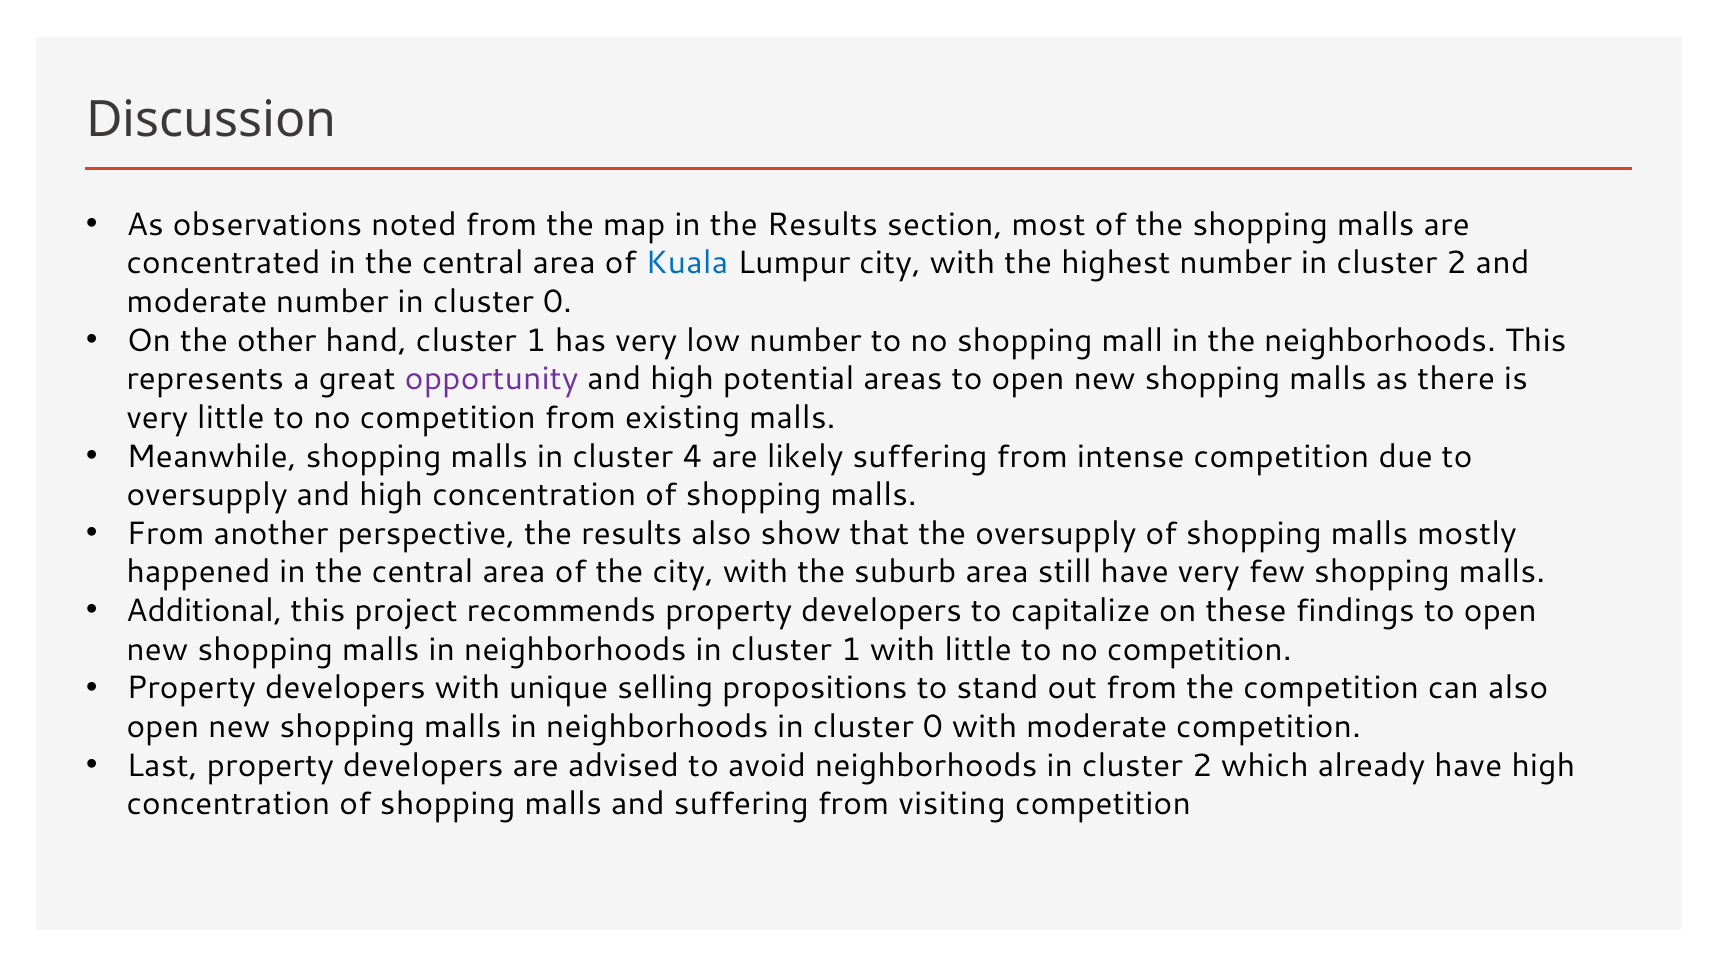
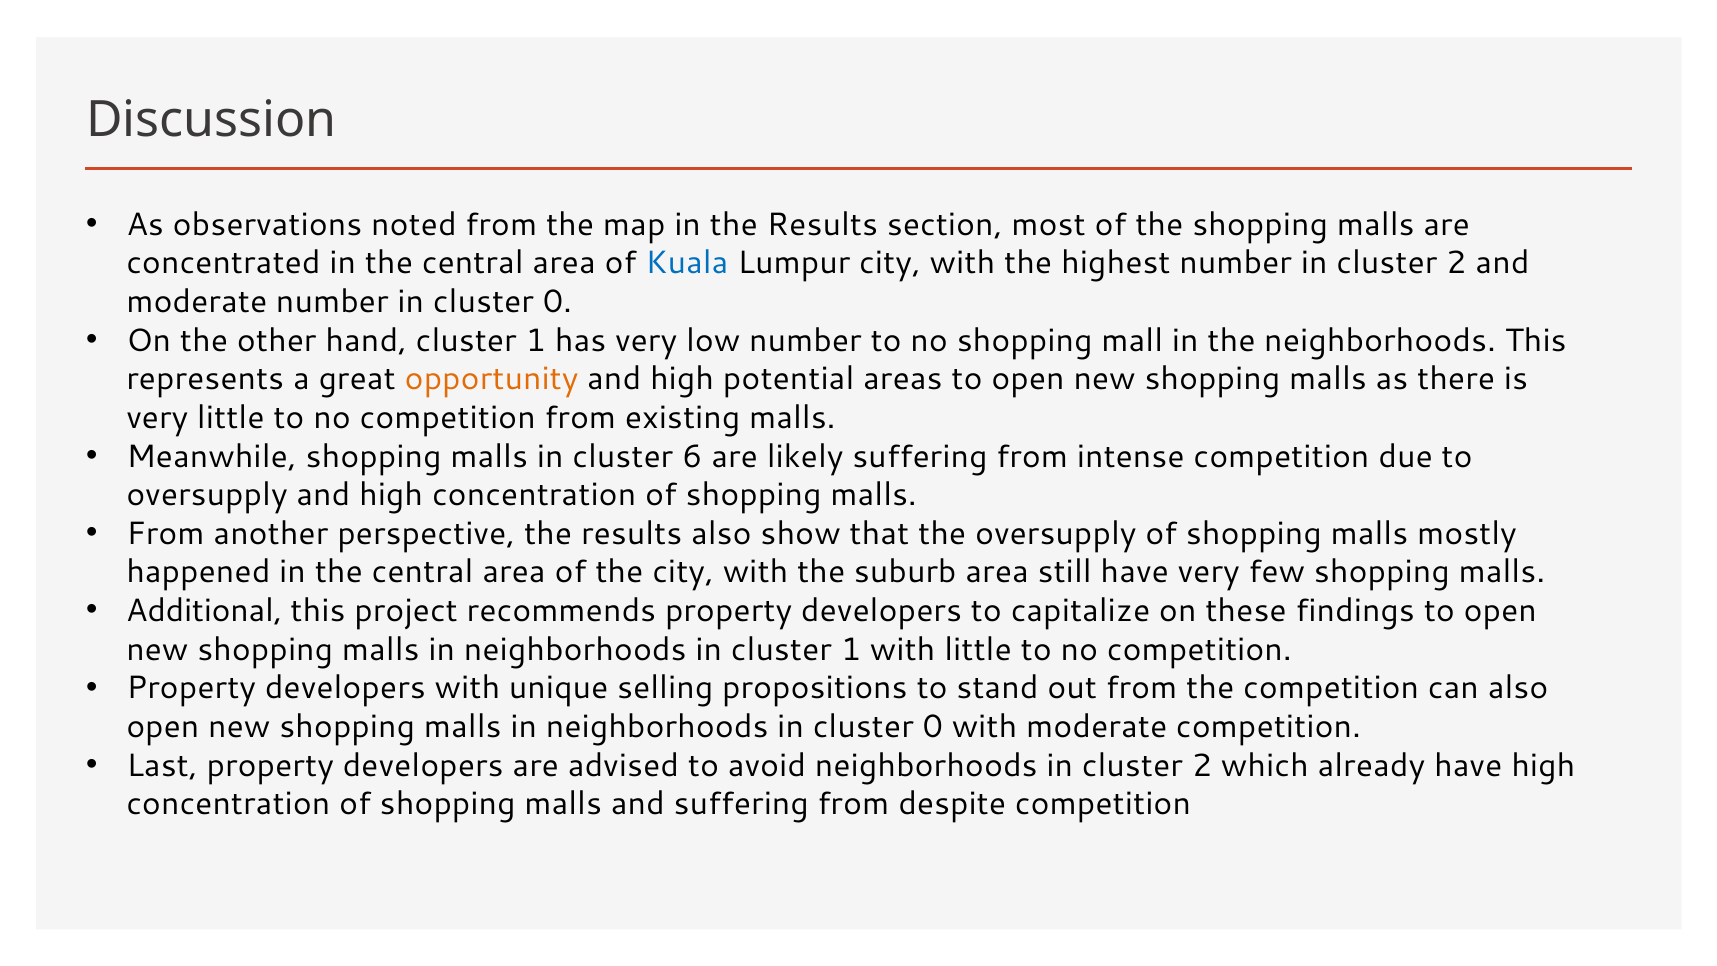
opportunity colour: purple -> orange (492, 379)
4: 4 -> 6 (692, 456)
visiting: visiting -> despite (952, 804)
